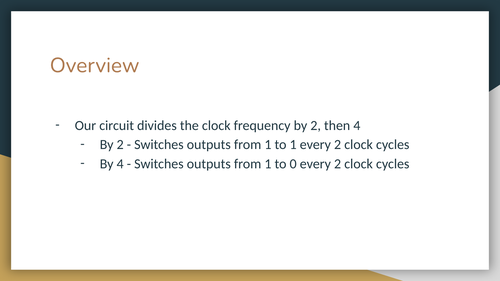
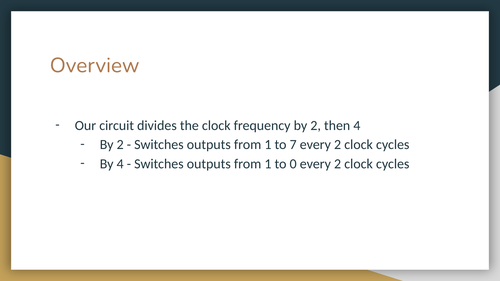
to 1: 1 -> 7 (293, 145)
